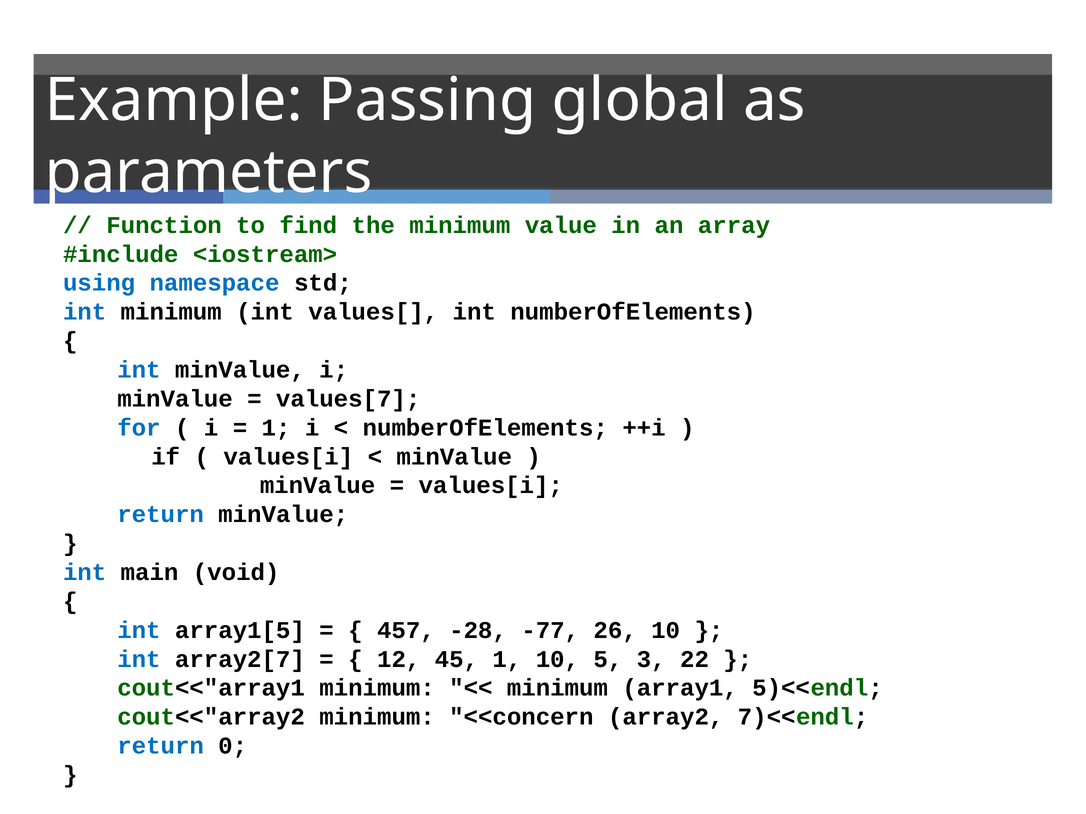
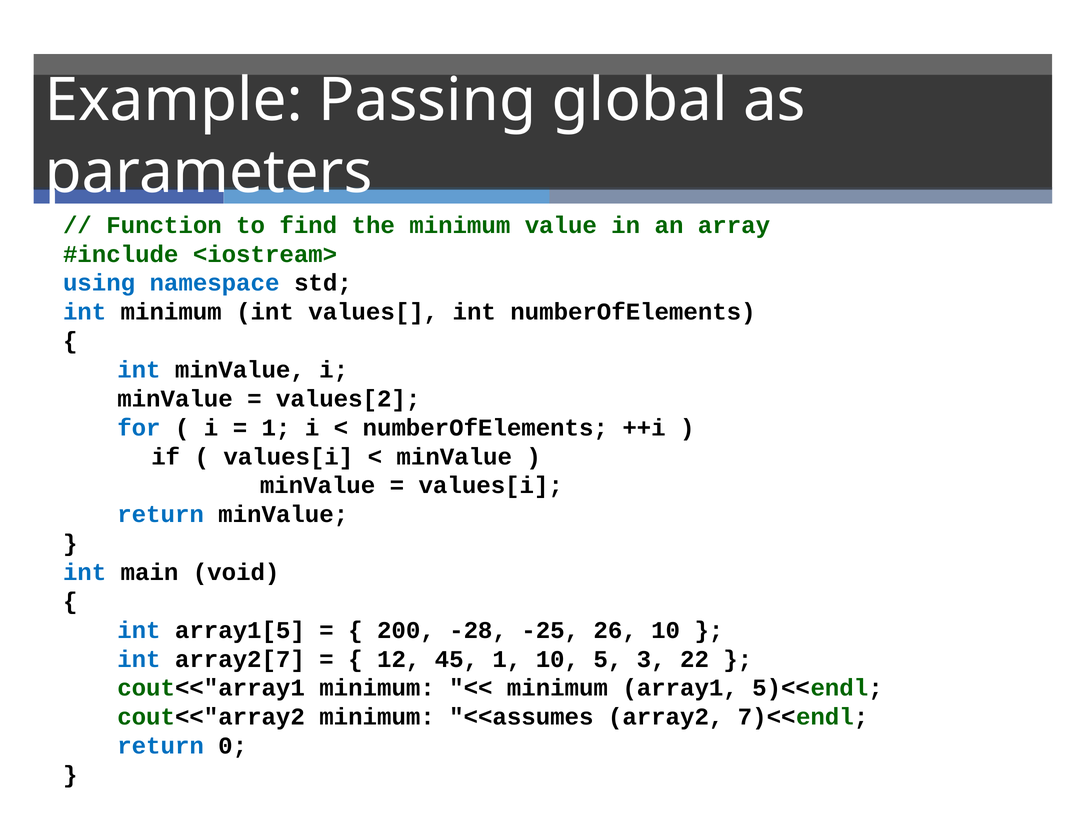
values[7: values[7 -> values[2 (348, 399)
457: 457 -> 200 (406, 631)
-77: -77 -> -25 (550, 631)
<<concern: <<concern -> <<assumes (521, 717)
